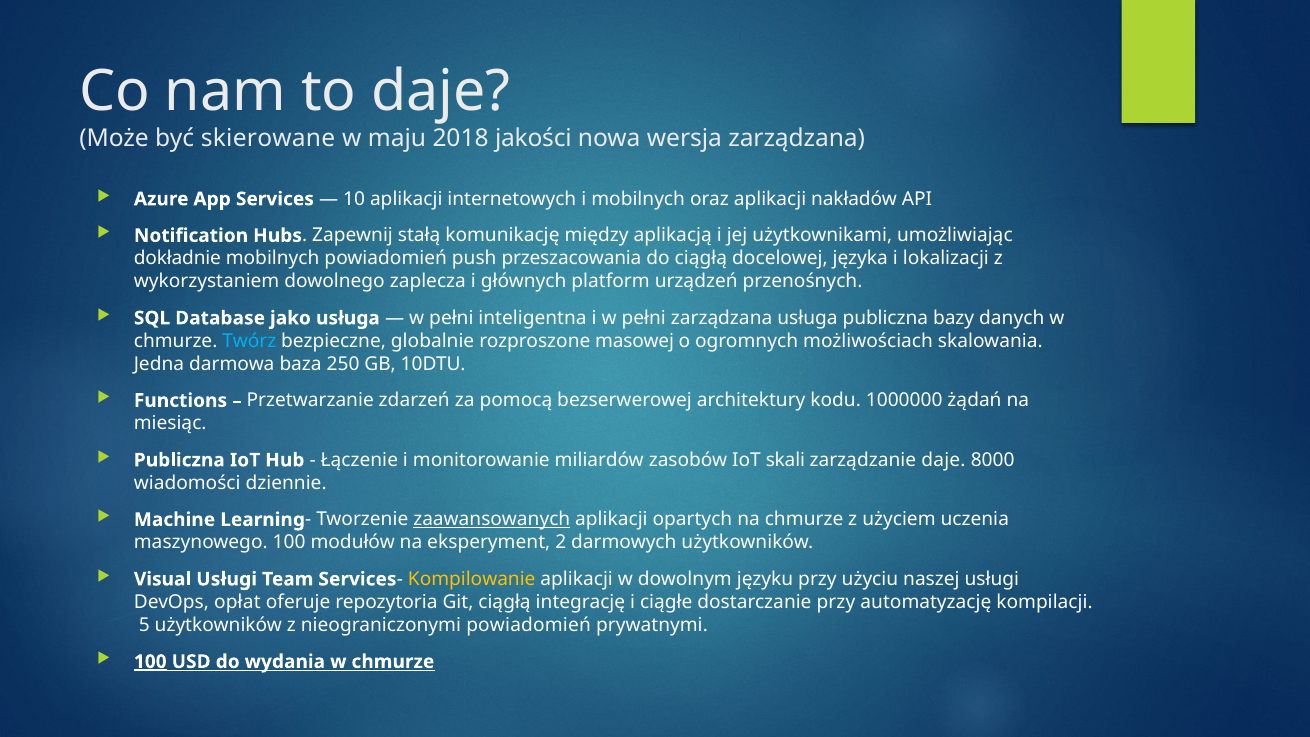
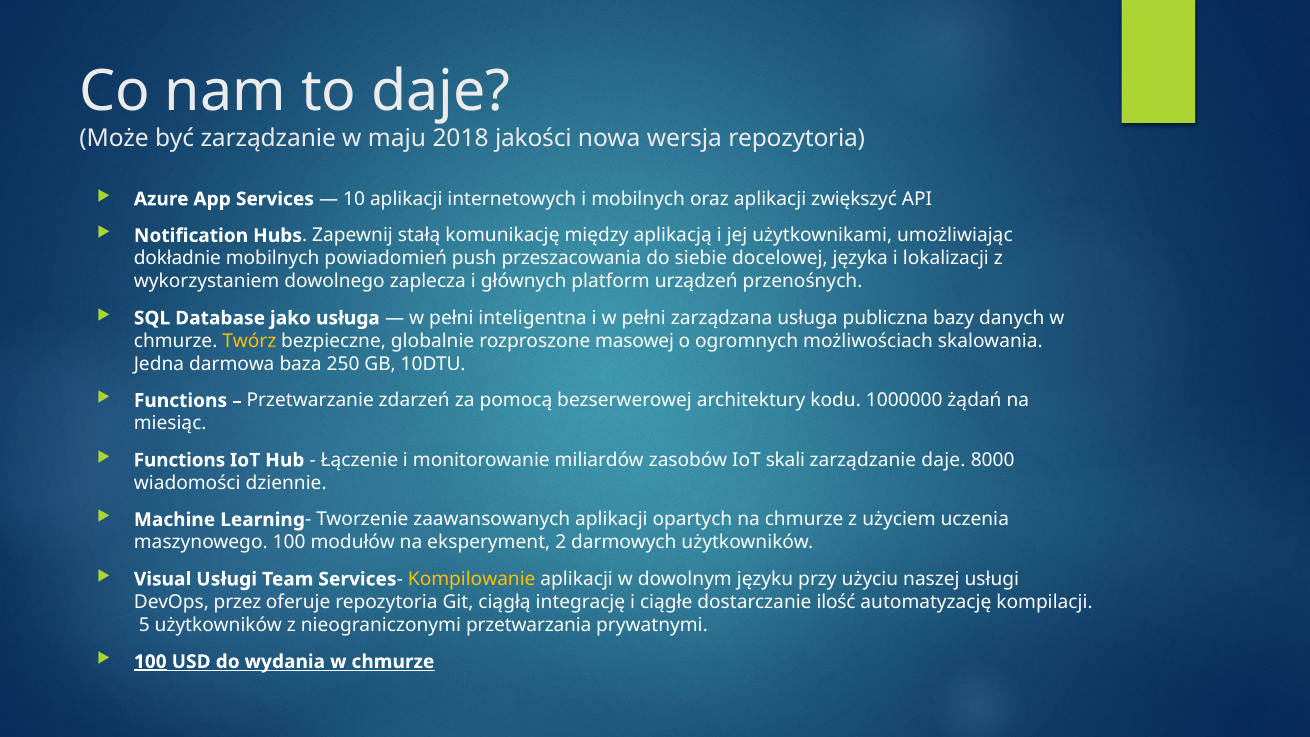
być skierowane: skierowane -> zarządzanie (268, 139)
wersja zarządzana: zarządzana -> repozytoria (797, 139)
nakładów: nakładów -> zwiększyć (854, 199)
do ciągłą: ciągłą -> siebie (701, 259)
Twórz colour: light blue -> yellow (249, 341)
Publiczna: Publiczna -> Functions (179, 460)
zaawansowanych underline: present -> none (492, 520)
opłat: opłat -> przez (238, 602)
dostarczanie przy: przy -> ilość (836, 602)
nieograniczonymi powiadomień: powiadomień -> przetwarzania (529, 625)
